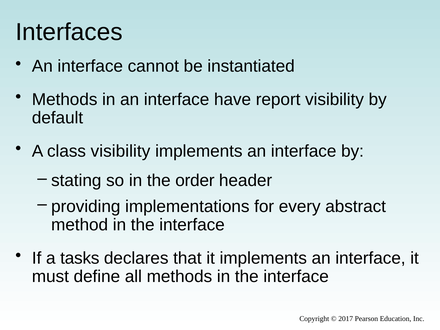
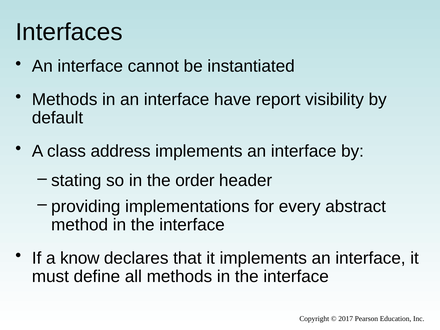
class visibility: visibility -> address (121, 151)
tasks: tasks -> know (80, 258)
